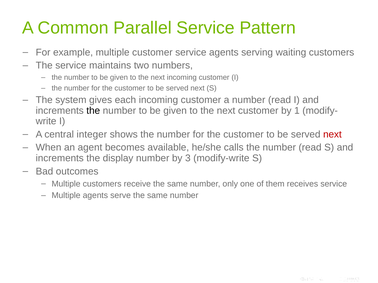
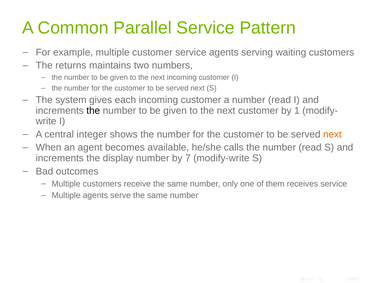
The service: service -> returns (71, 66)
next colour: red -> orange (332, 135)
3: 3 -> 7 (188, 158)
